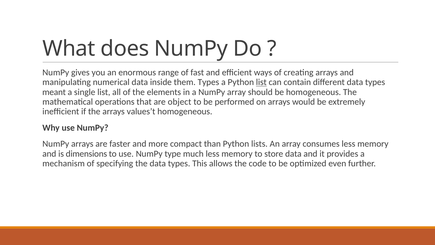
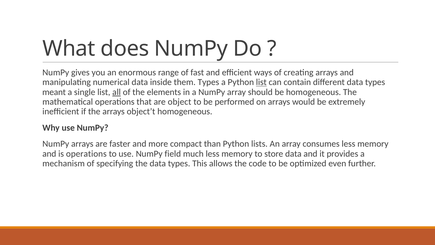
all underline: none -> present (117, 92)
values’t: values’t -> object’t (141, 111)
is dimensions: dimensions -> operations (86, 154)
type: type -> field (173, 154)
